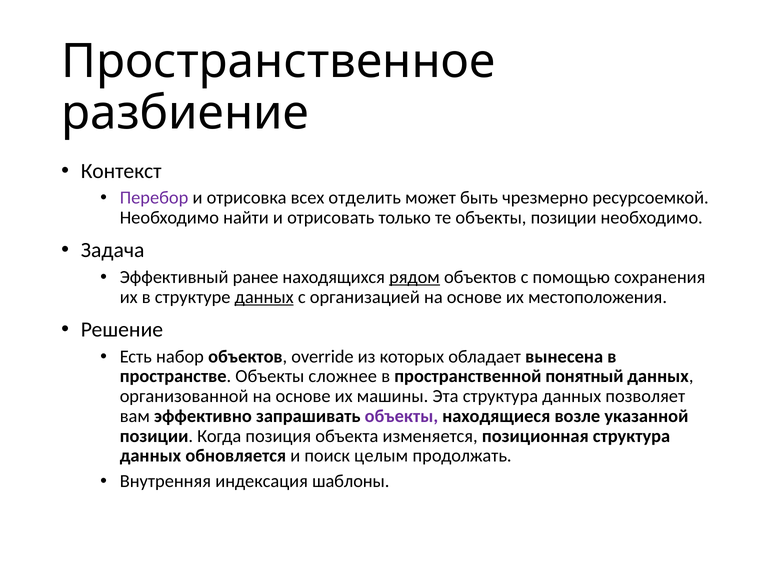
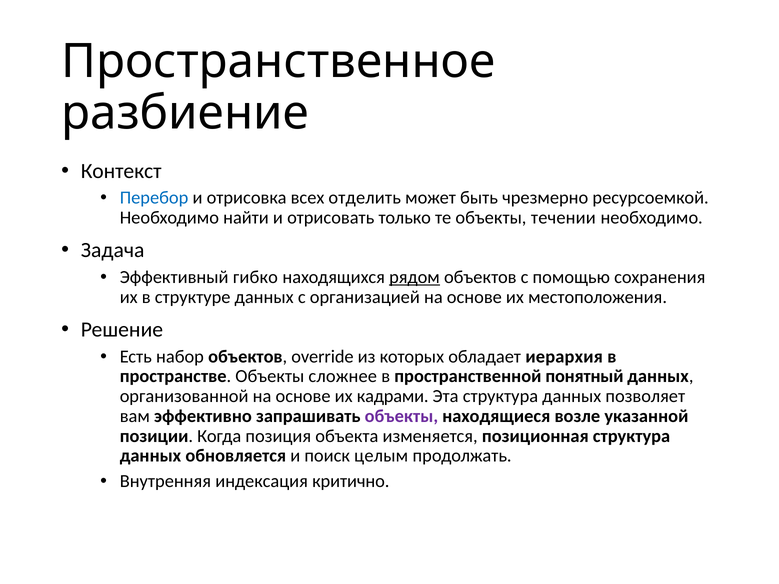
Перебор colour: purple -> blue (154, 198)
объекты позиции: позиции -> течении (563, 218)
ранее: ранее -> гибко (255, 277)
данных underline: present -> none (264, 297)
вынесена: вынесена -> иерархия (564, 357)
машины: машины -> кадрами (393, 396)
шаблоны: шаблоны -> критично (351, 481)
